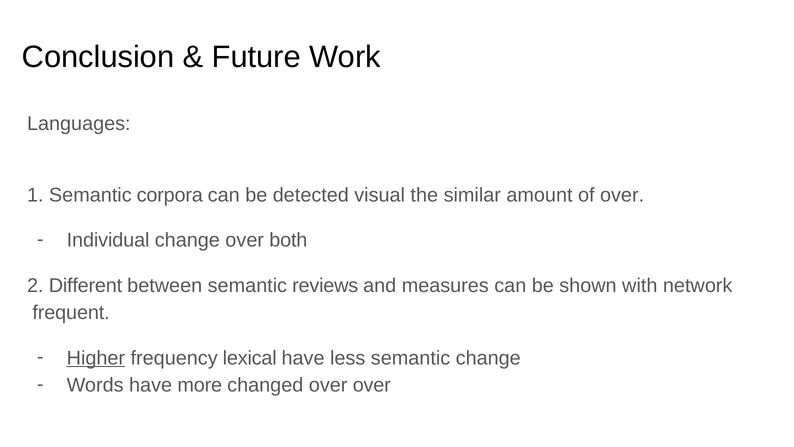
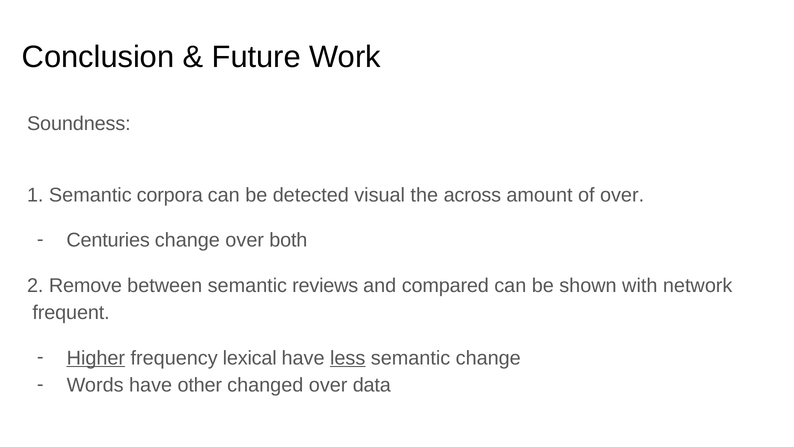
Languages: Languages -> Soundness (79, 123)
similar: similar -> across (472, 195)
Individual: Individual -> Centuries (108, 240)
Different: Different -> Remove (85, 285)
measures: measures -> compared (445, 285)
less underline: none -> present (348, 358)
more: more -> other (200, 385)
over over: over -> data (372, 385)
